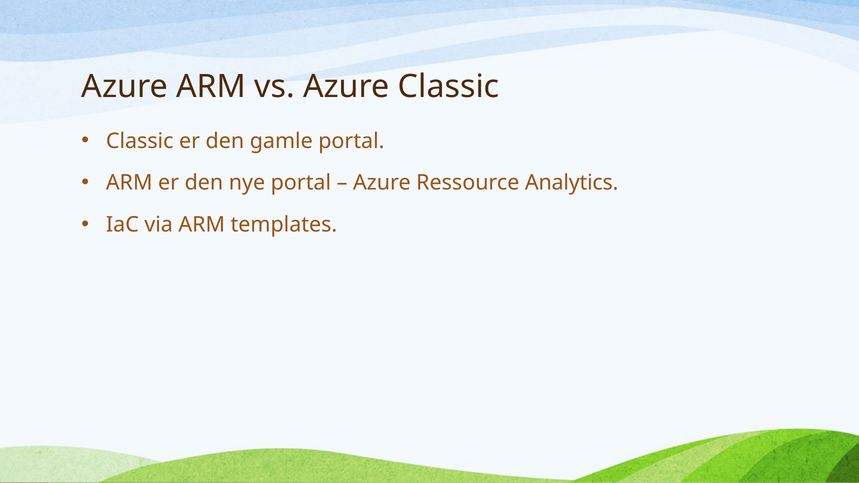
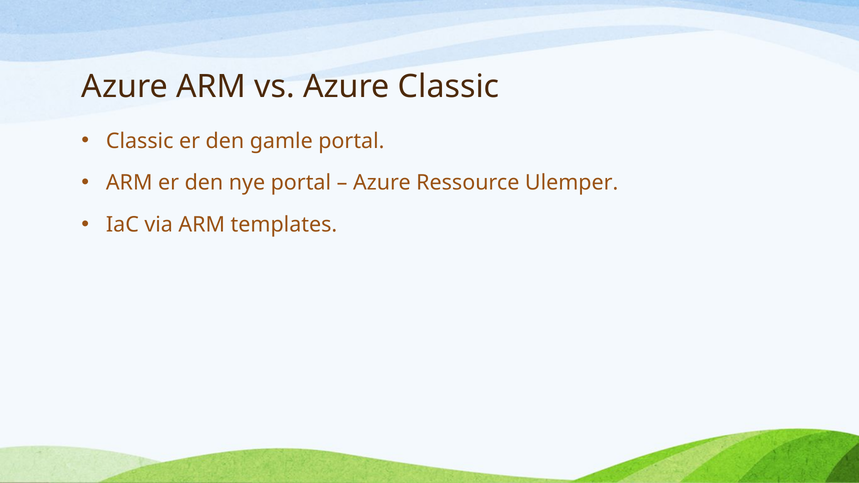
Analytics: Analytics -> Ulemper (572, 183)
